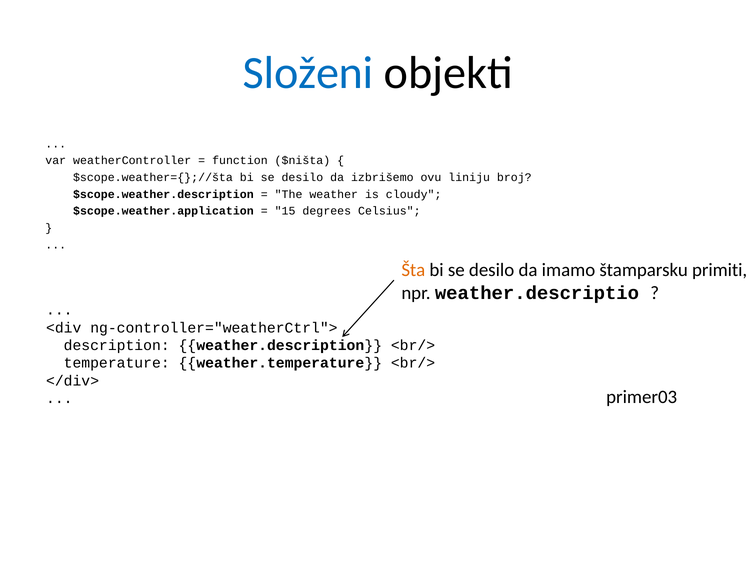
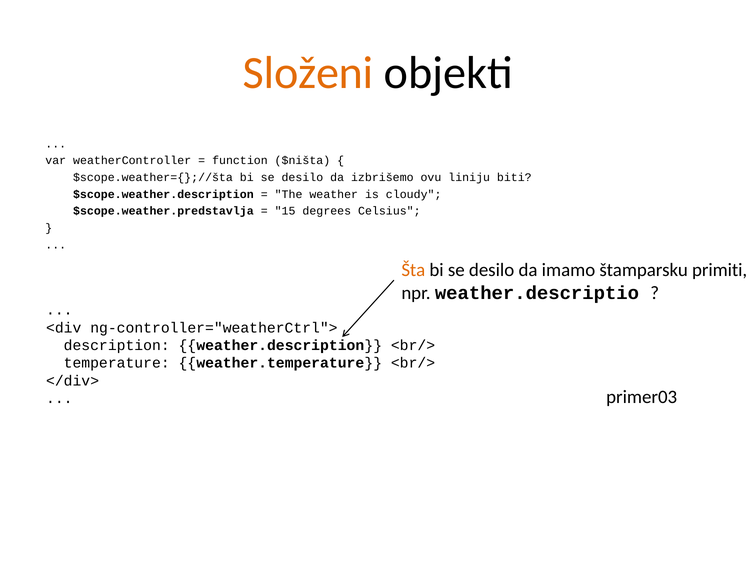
Složeni colour: blue -> orange (308, 73)
broj: broj -> biti (514, 177)
$scope.weather.application: $scope.weather.application -> $scope.weather.predstavlja (163, 211)
